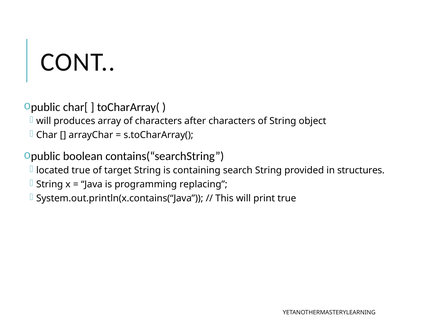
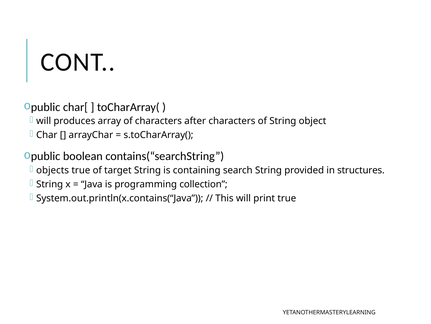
located: located -> objects (53, 170)
replacing: replacing -> collection (203, 184)
